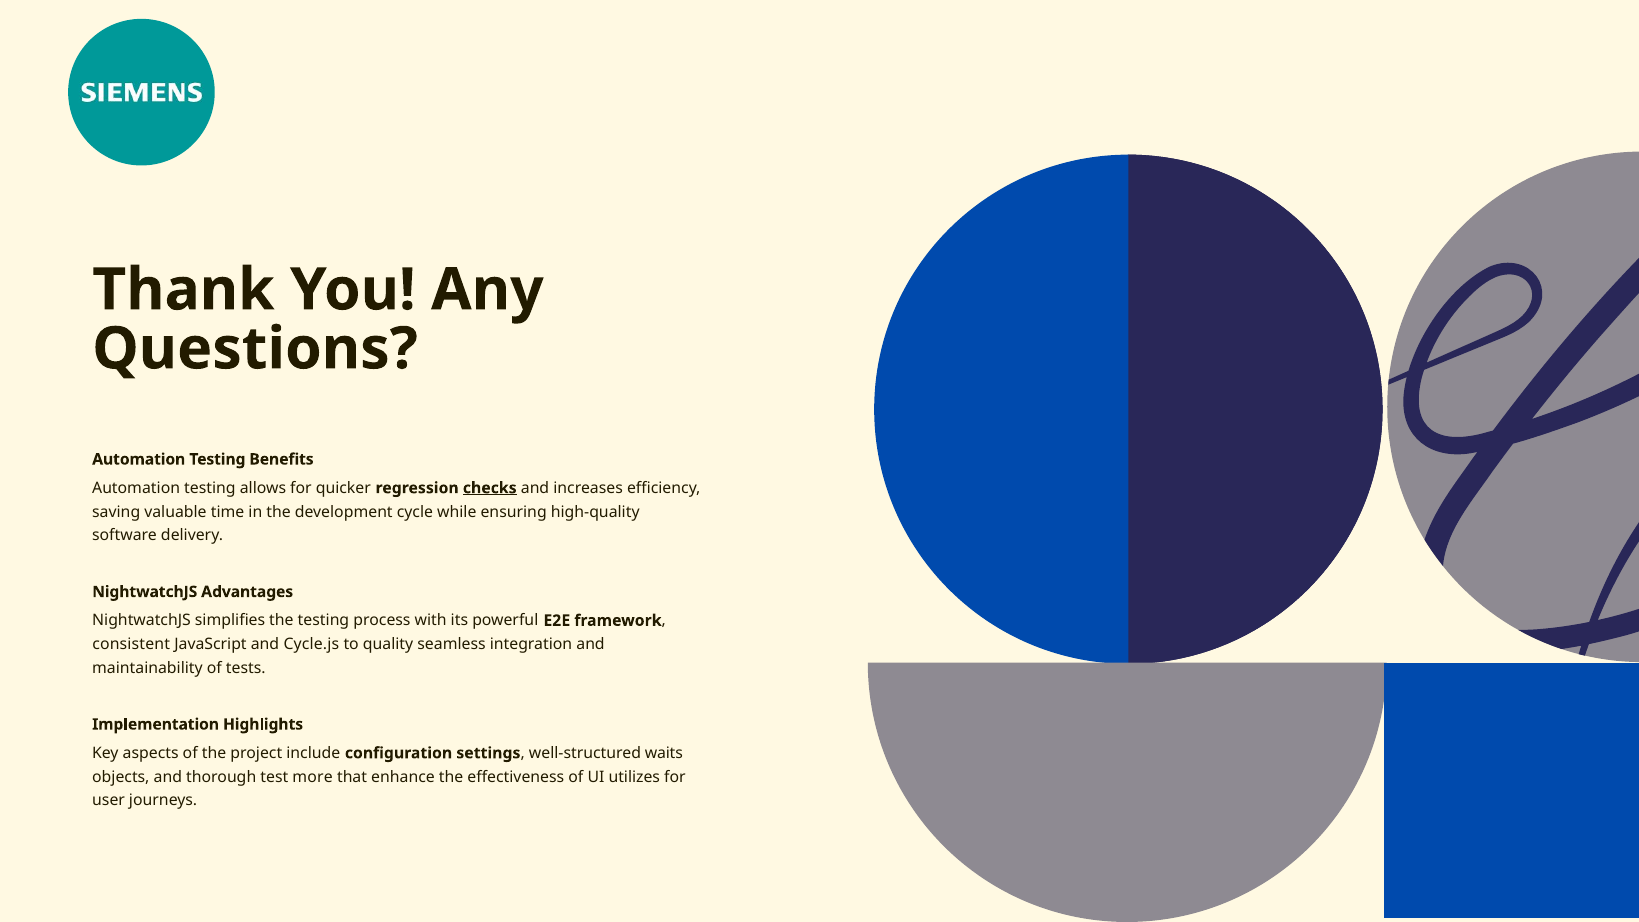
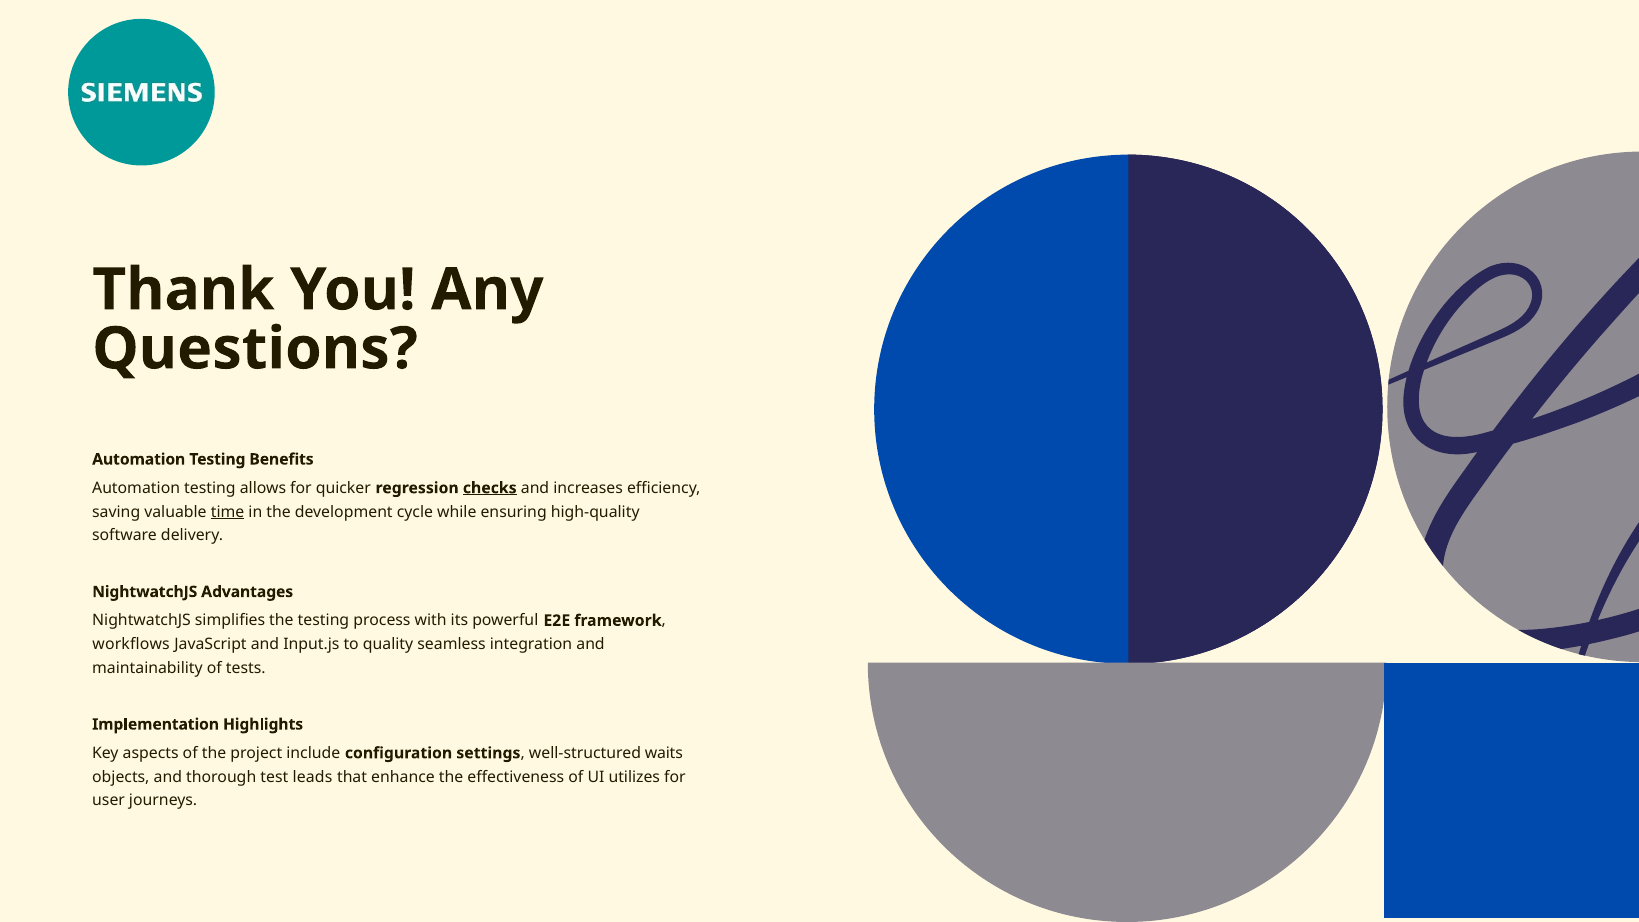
time underline: none -> present (228, 512)
consistent: consistent -> workflows (131, 644)
Cycle.js: Cycle.js -> Input.js (311, 644)
more: more -> leads (313, 777)
